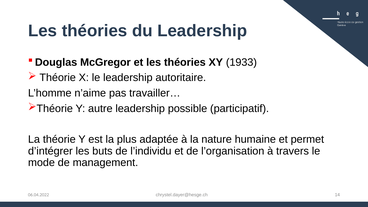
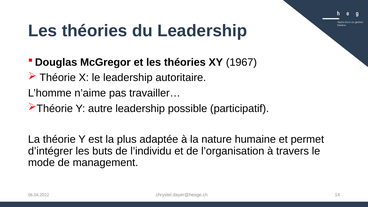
1933: 1933 -> 1967 (241, 62)
